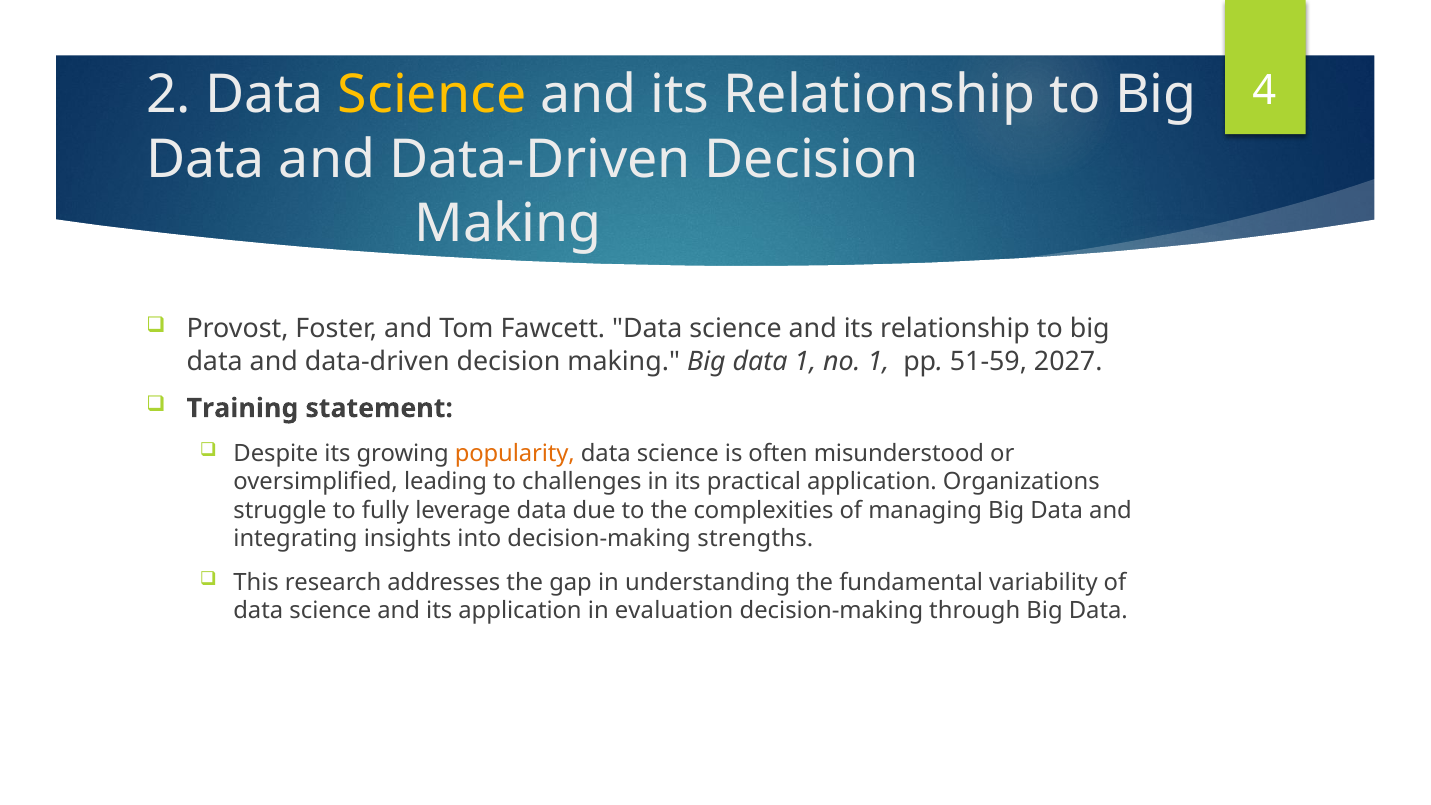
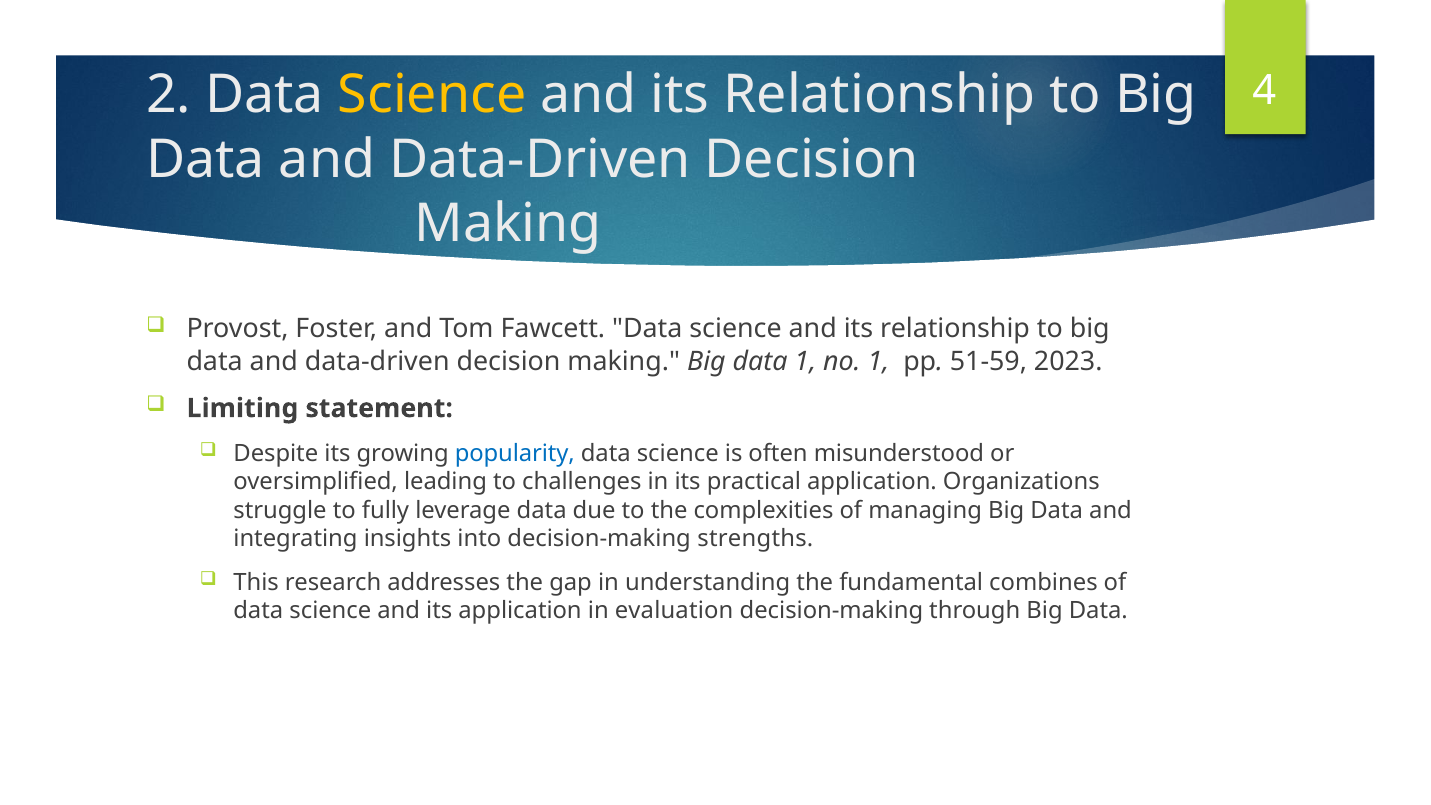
2027: 2027 -> 2023 (1068, 361)
Training: Training -> Limiting (242, 408)
popularity colour: orange -> blue (515, 453)
variability: variability -> combines (1043, 582)
